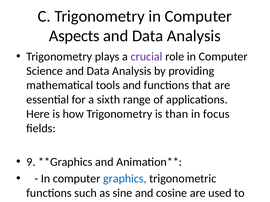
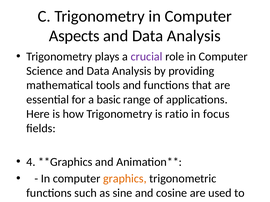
sixth: sixth -> basic (109, 100)
than: than -> ratio (177, 114)
9: 9 -> 4 (31, 162)
graphics colour: blue -> orange (125, 179)
